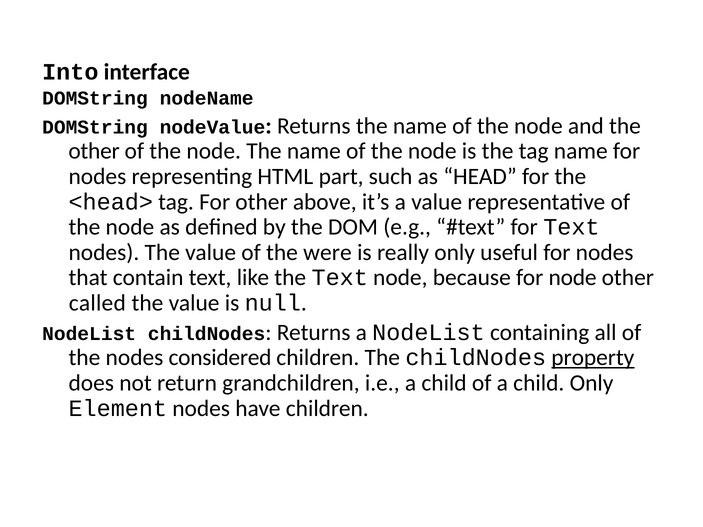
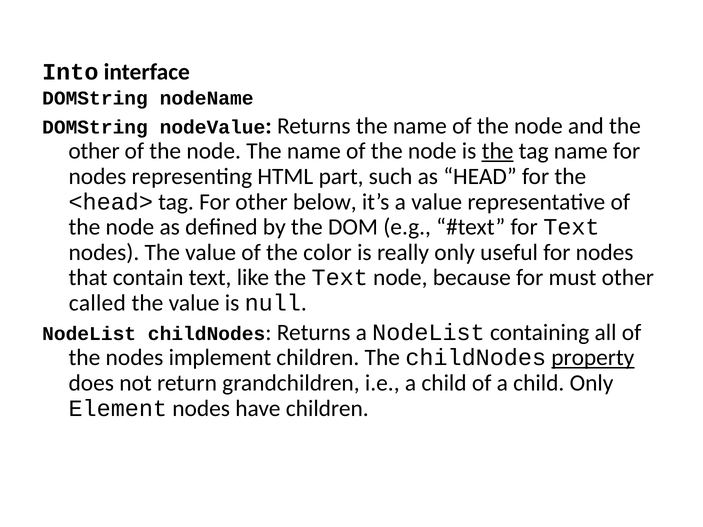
the underline: none -> present (498, 151)
above: above -> below (325, 202)
were: were -> color (328, 253)
for node: node -> must (573, 278)
considered: considered -> implement (220, 358)
